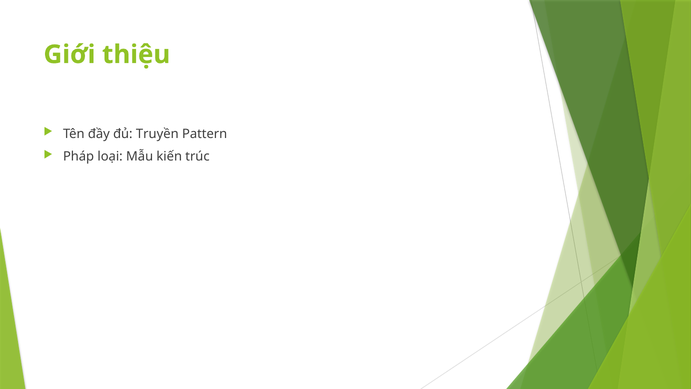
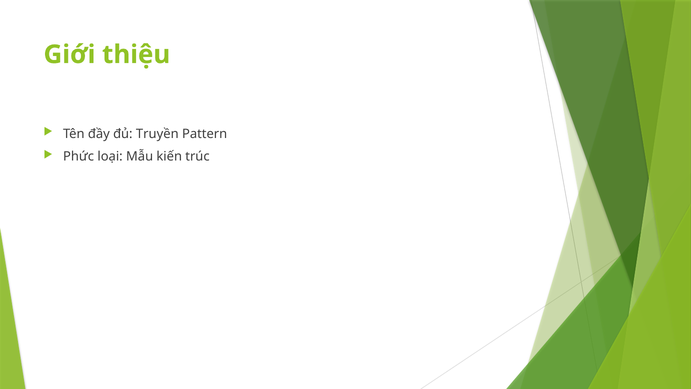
Pháp: Pháp -> Phức (78, 156)
